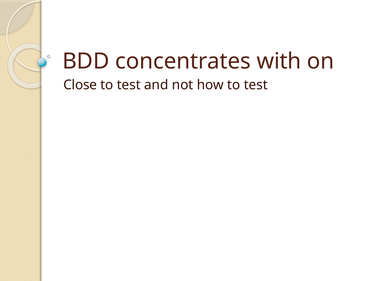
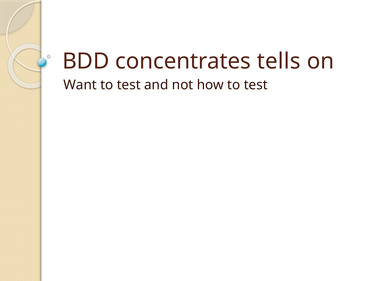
with: with -> tells (279, 61)
Close: Close -> Want (80, 85)
